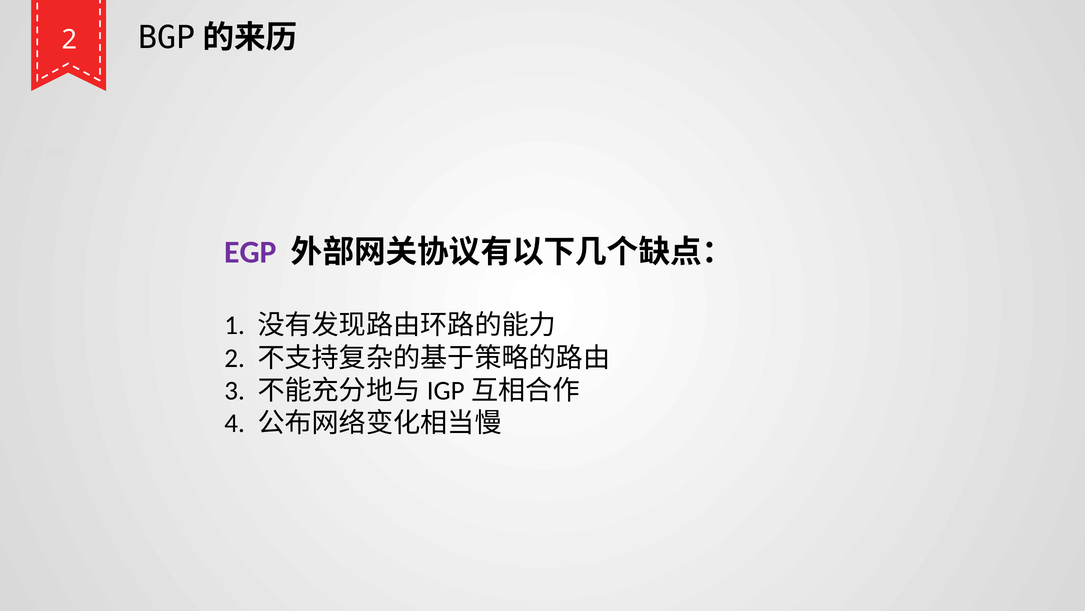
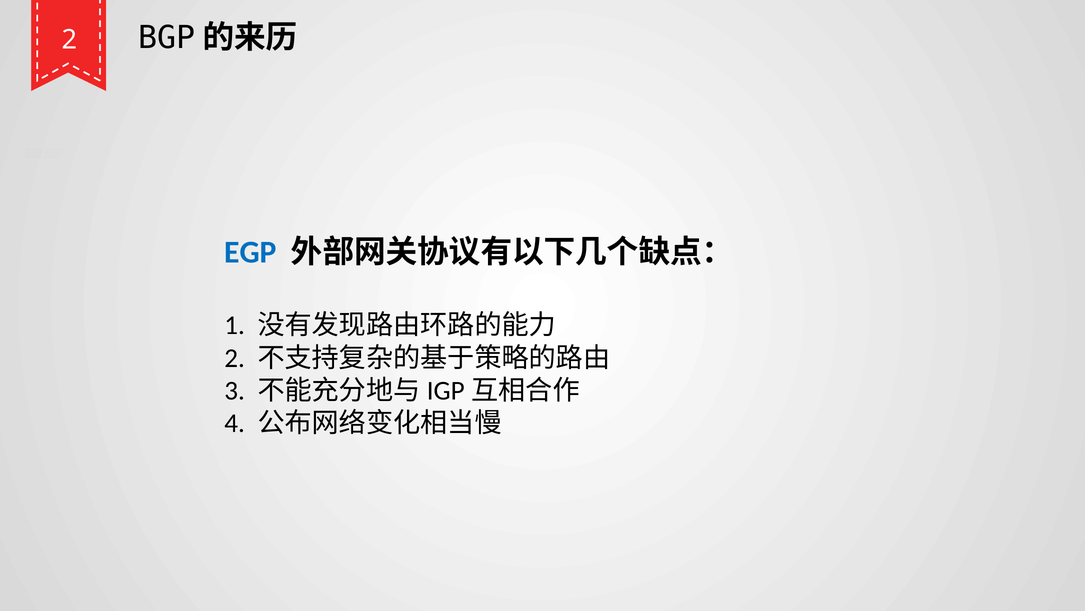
EGP colour: purple -> blue (250, 252)
